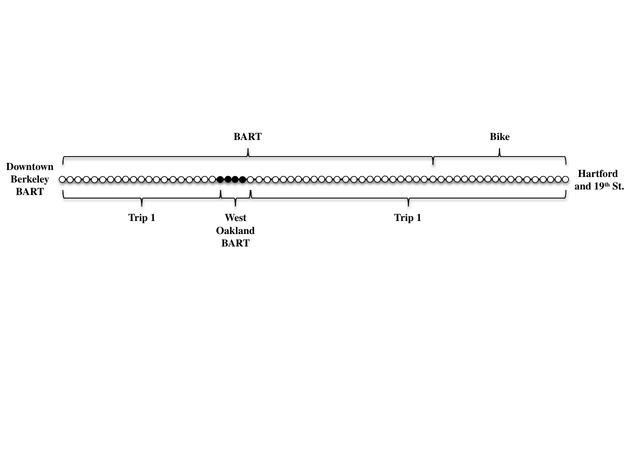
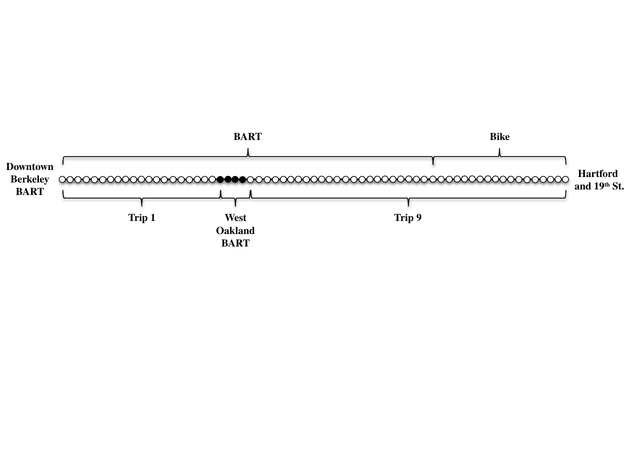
1: 1 -> 9 (419, 218)
